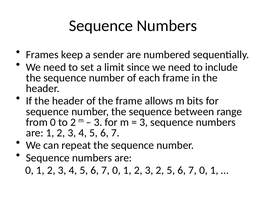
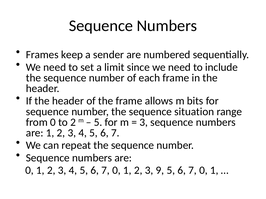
between: between -> situation (194, 112)
3: 3 -> 5 (98, 122)
3 2: 2 -> 9 (160, 171)
